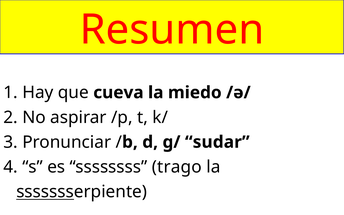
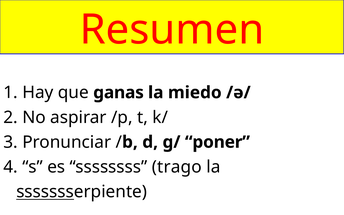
cueva: cueva -> ganas (119, 93)
sudar: sudar -> poner (217, 142)
